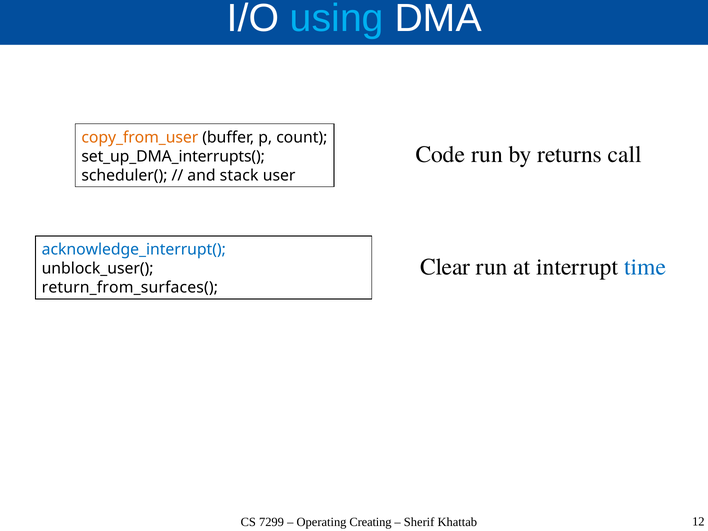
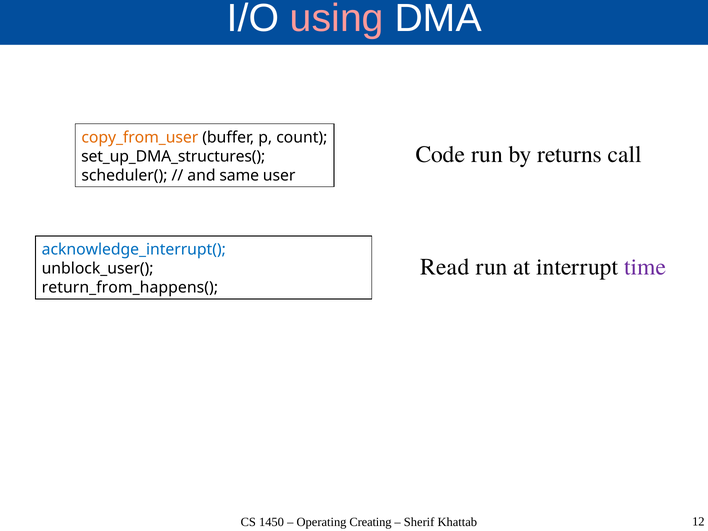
using colour: light blue -> pink (337, 18)
set_up_DMA_interrupts(: set_up_DMA_interrupts( -> set_up_DMA_structures( (173, 156)
stack: stack -> same (239, 175)
Clear: Clear -> Read (445, 267)
time colour: blue -> purple (645, 267)
return_from_surfaces(: return_from_surfaces( -> return_from_happens( (130, 287)
7299: 7299 -> 1450 (271, 522)
